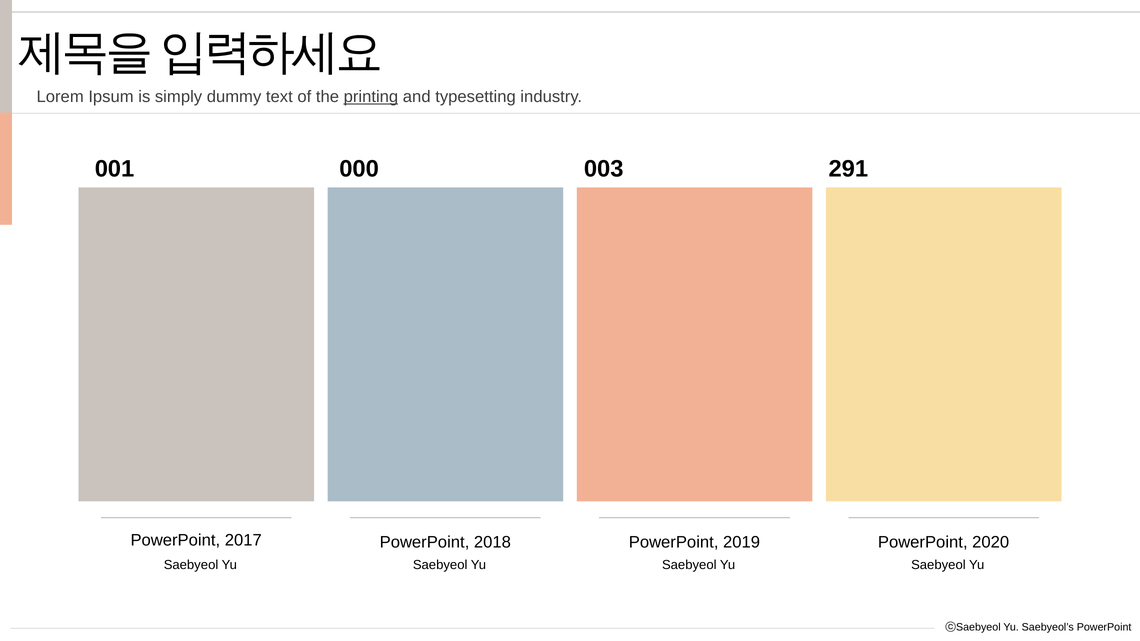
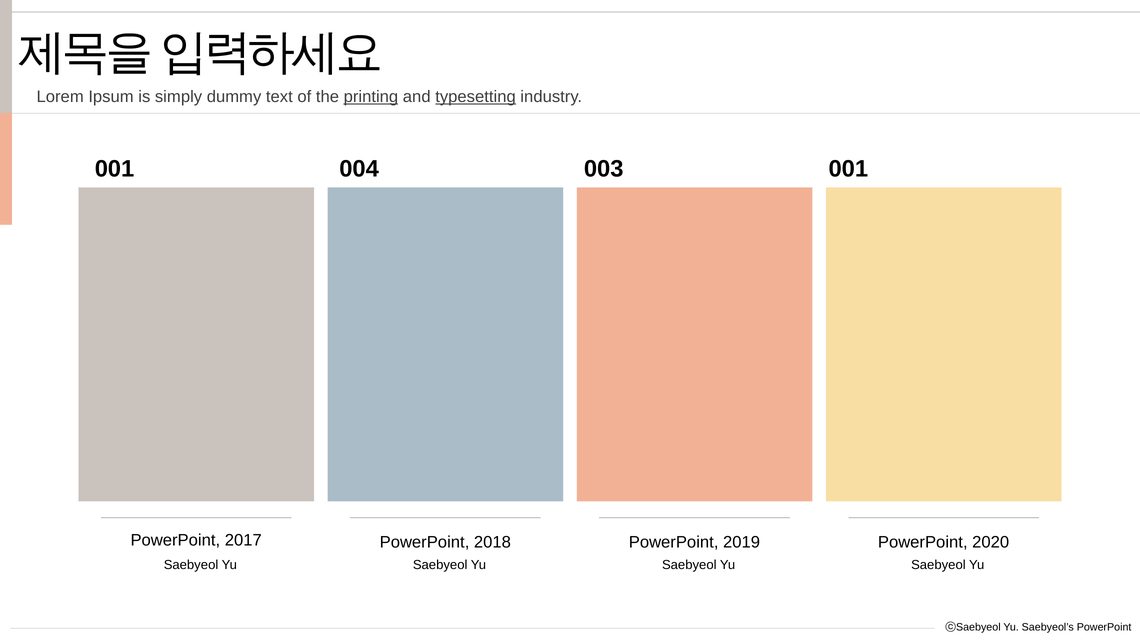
typesetting underline: none -> present (476, 97)
000: 000 -> 004 (359, 169)
003 291: 291 -> 001 (848, 169)
